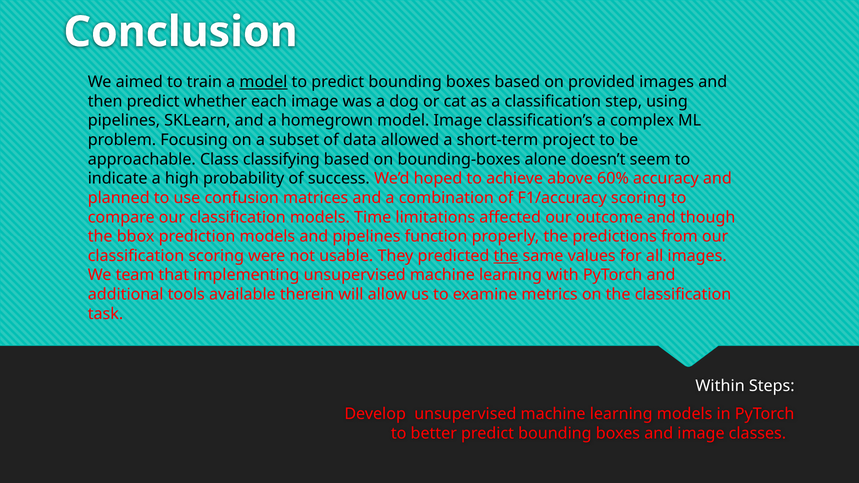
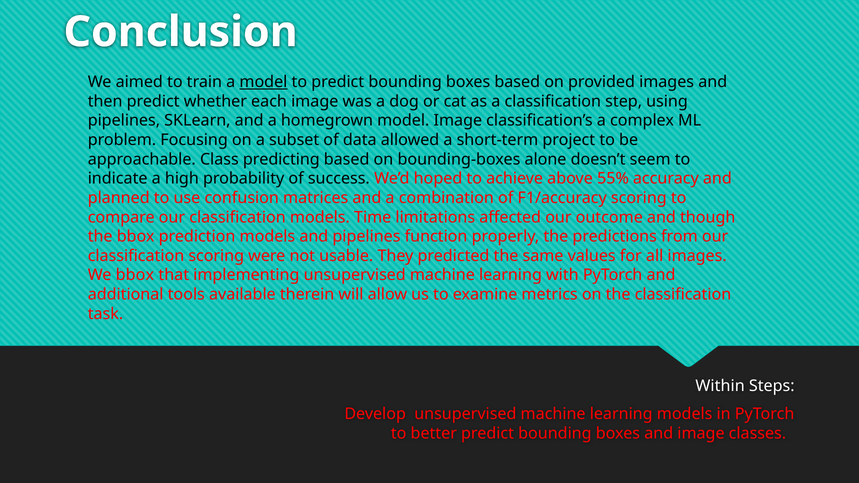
classifying: classifying -> predicting (281, 159)
60%: 60% -> 55% (613, 179)
the underline: present -> none (506, 256)
We team: team -> bbox (135, 275)
